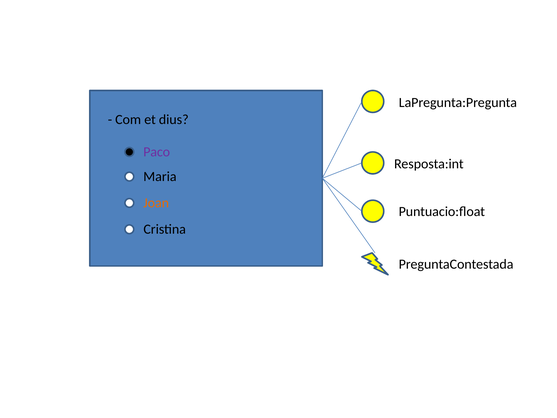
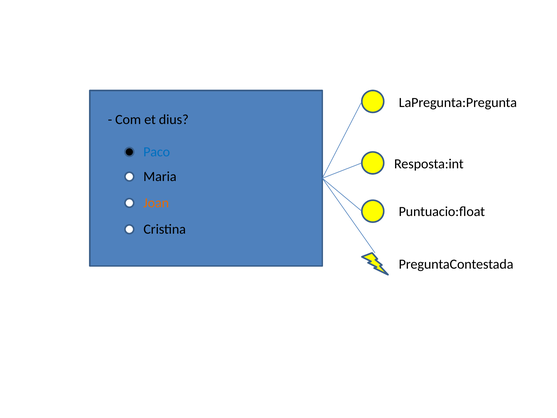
Paco colour: purple -> blue (157, 152)
